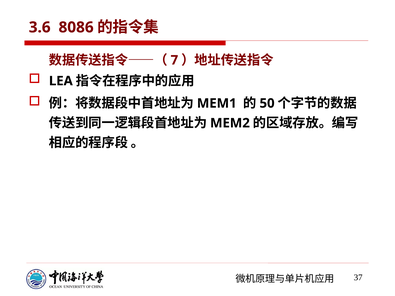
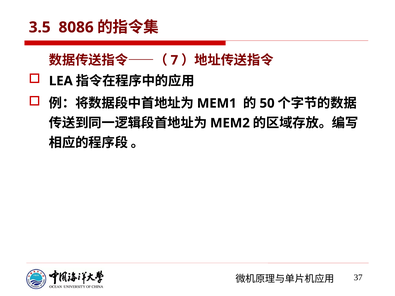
3.6: 3.6 -> 3.5 (40, 27)
